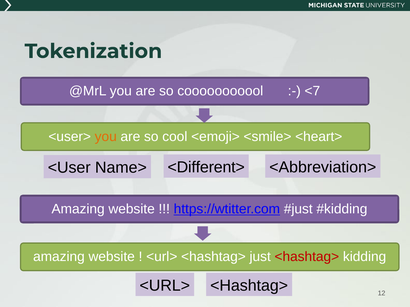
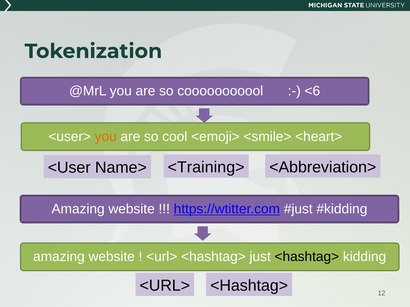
<7: <7 -> <6 (312, 91)
<Different>: <Different> -> <Training> (206, 167)
<hashtag> colour: red -> black (307, 257)
